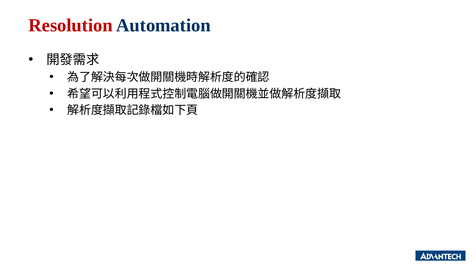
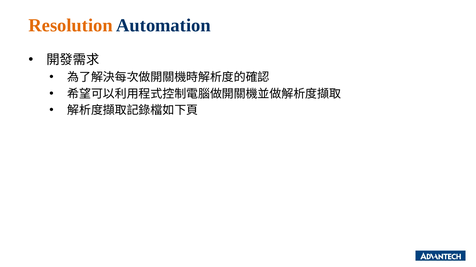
Resolution colour: red -> orange (71, 26)
